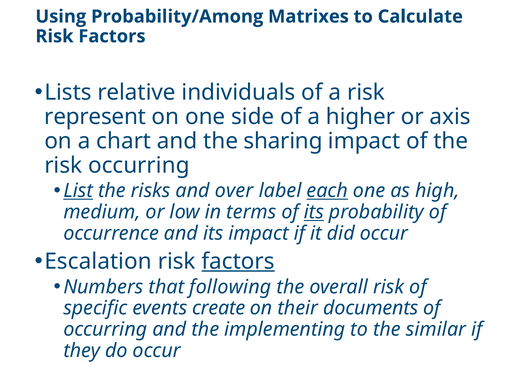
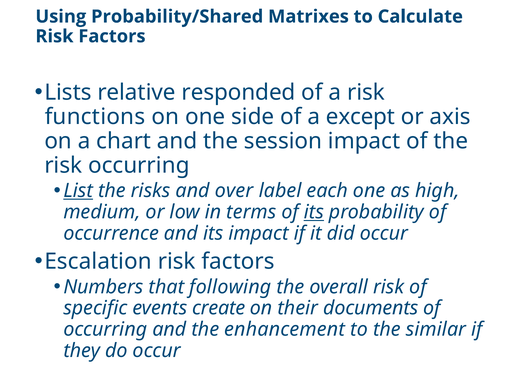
Probability/Among: Probability/Among -> Probability/Shared (177, 17)
individuals: individuals -> responded (239, 92)
represent: represent -> functions (95, 117)
higher: higher -> except (361, 117)
sharing: sharing -> session (283, 141)
each underline: present -> none (327, 191)
factors underline: present -> none (238, 262)
implementing: implementing -> enhancement (285, 330)
